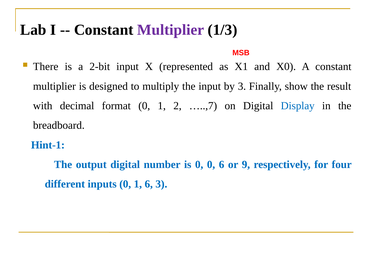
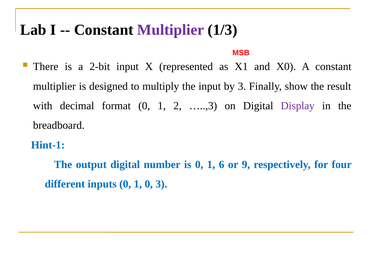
…..,7: …..,7 -> …..,3 (203, 106)
Display colour: blue -> purple (298, 106)
is 0 0: 0 -> 1 (211, 164)
1 6: 6 -> 0 (149, 184)
